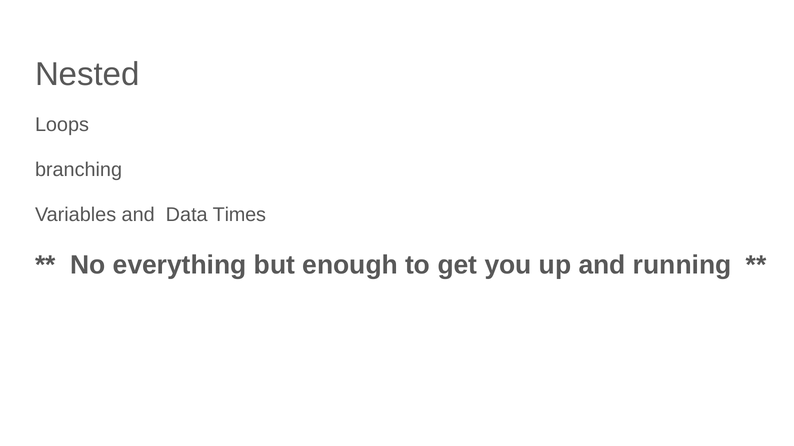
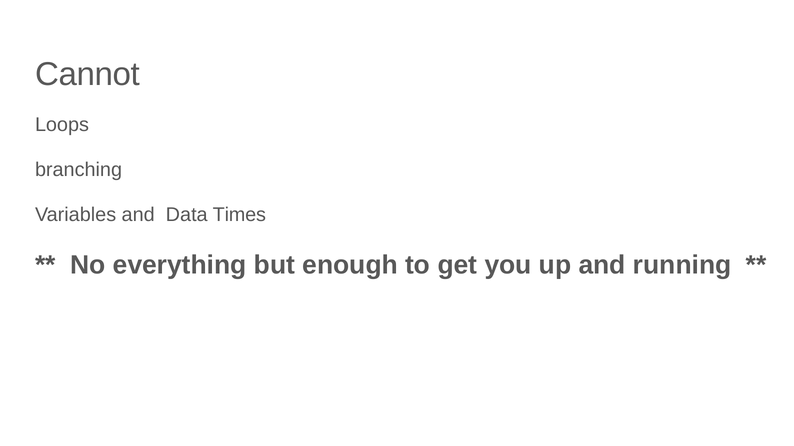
Nested: Nested -> Cannot (88, 75)
